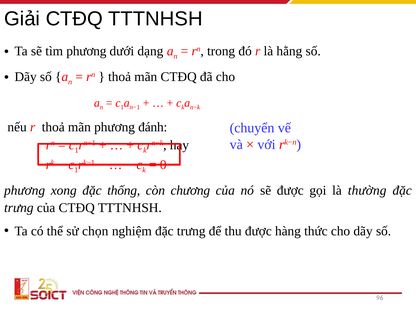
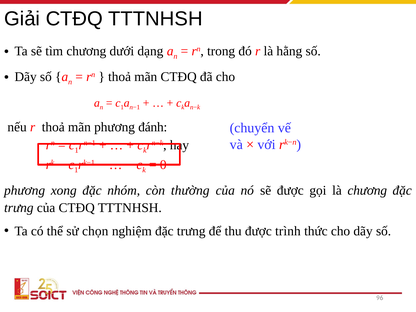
tìm phương: phương -> chương (86, 51)
thống: thống -> nhóm (124, 190)
chương: chương -> thường (190, 190)
là thường: thường -> chương (367, 190)
hàng: hàng -> trình (288, 231)
